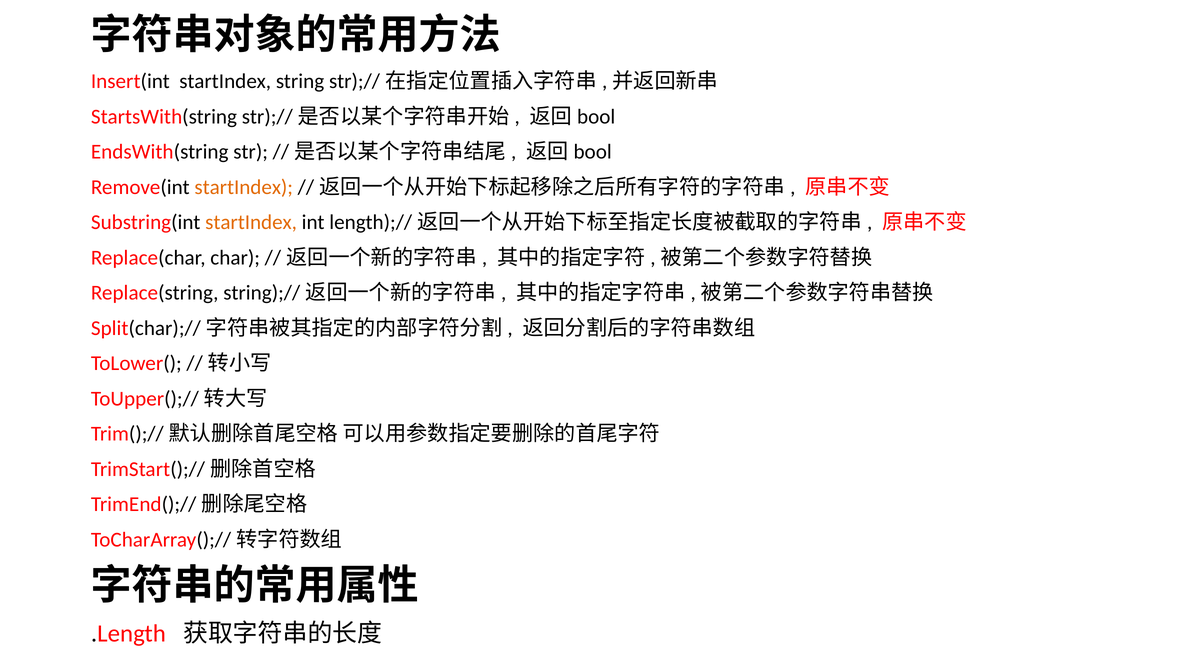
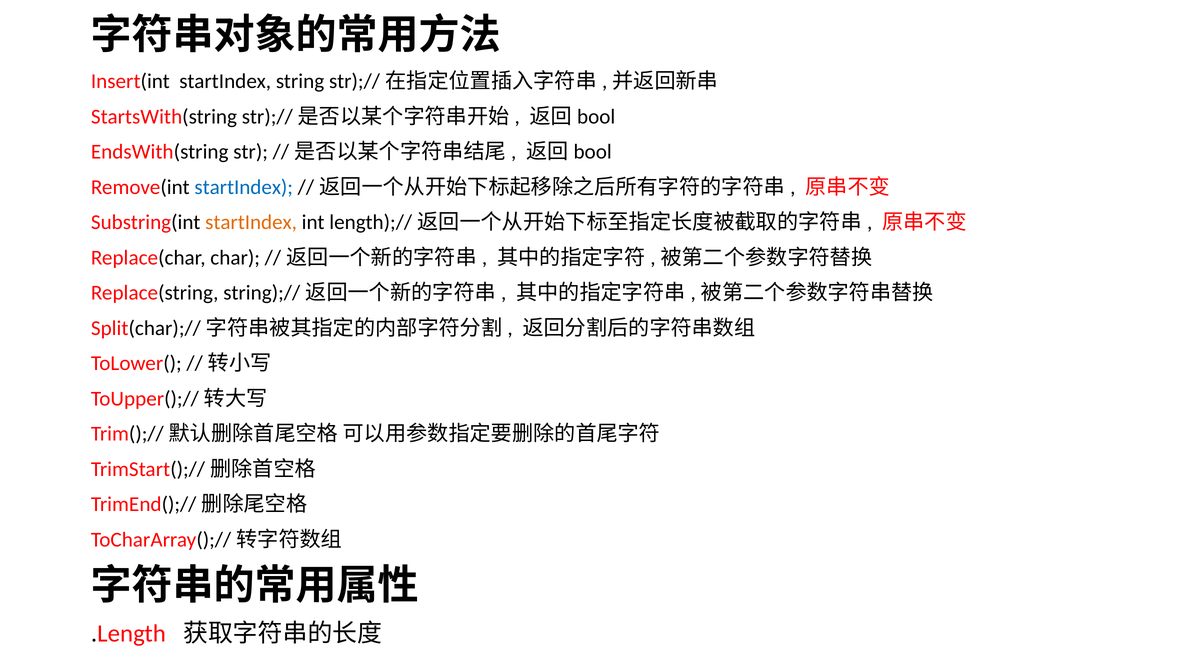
startIndex colour: orange -> blue (244, 187)
